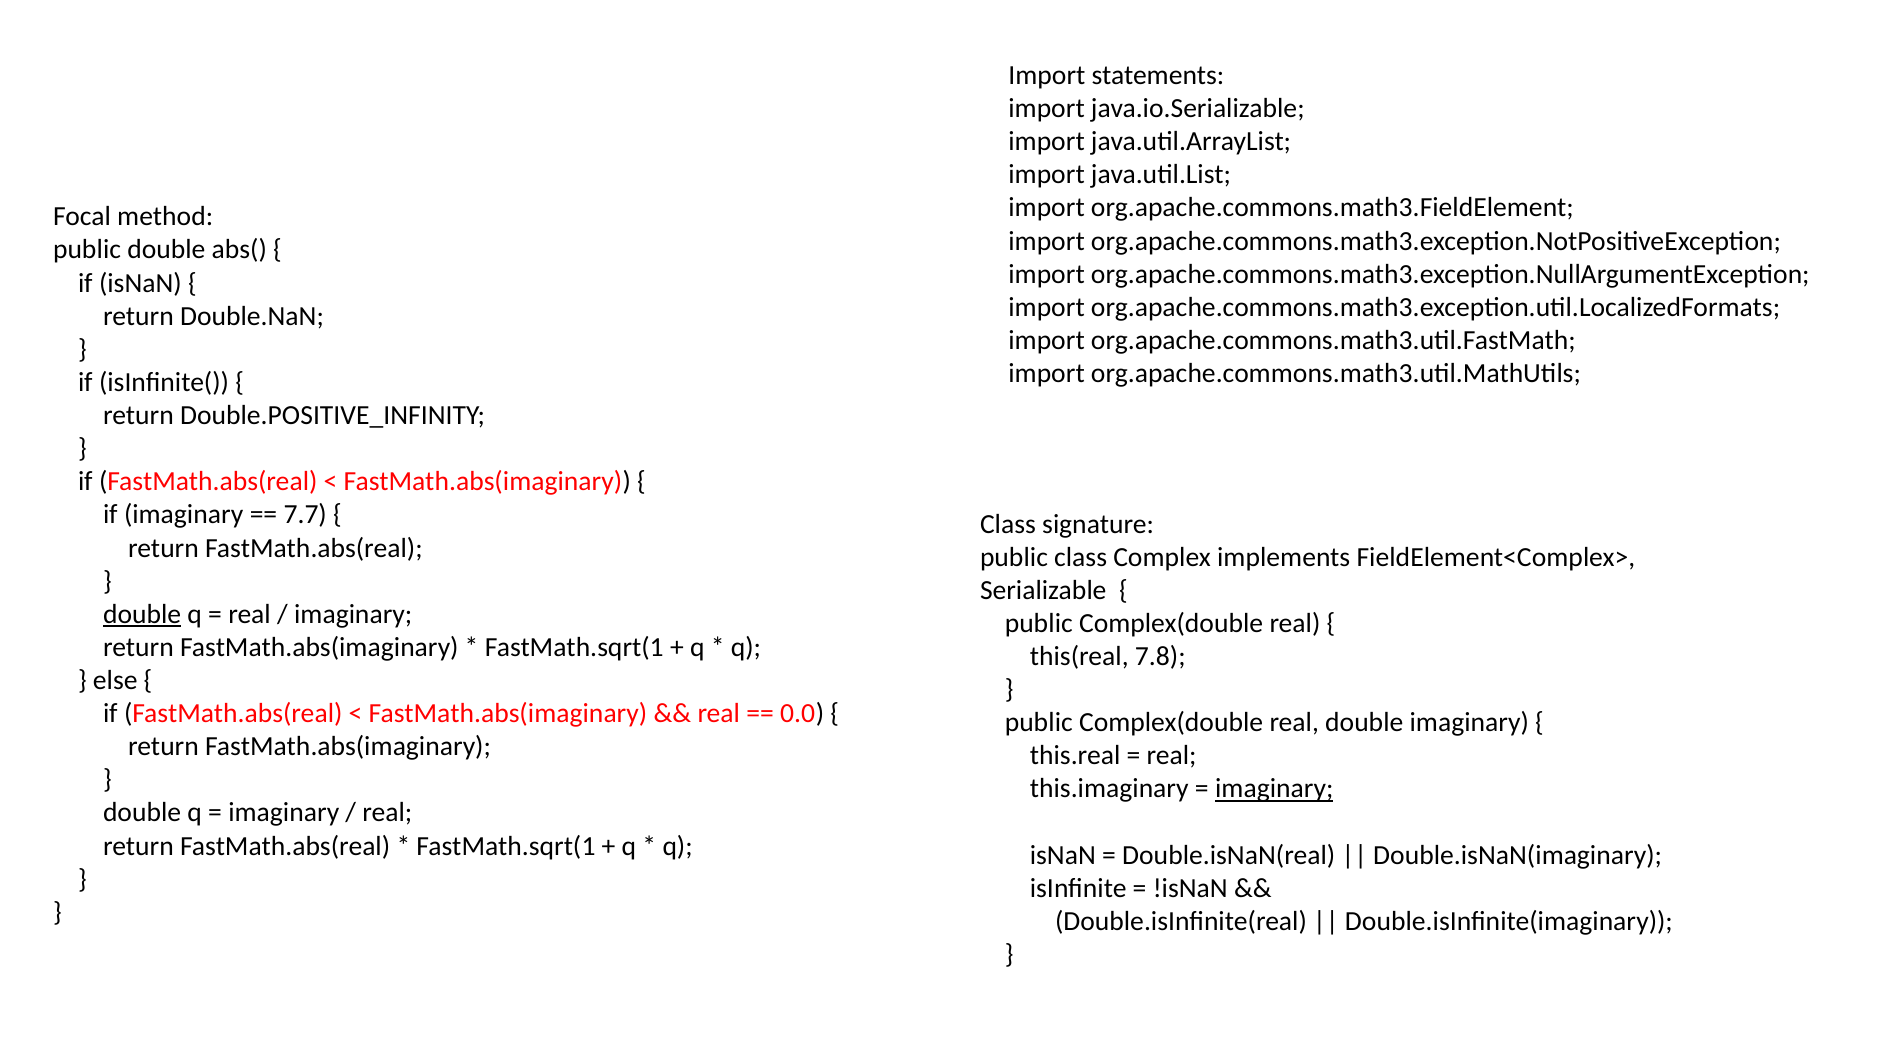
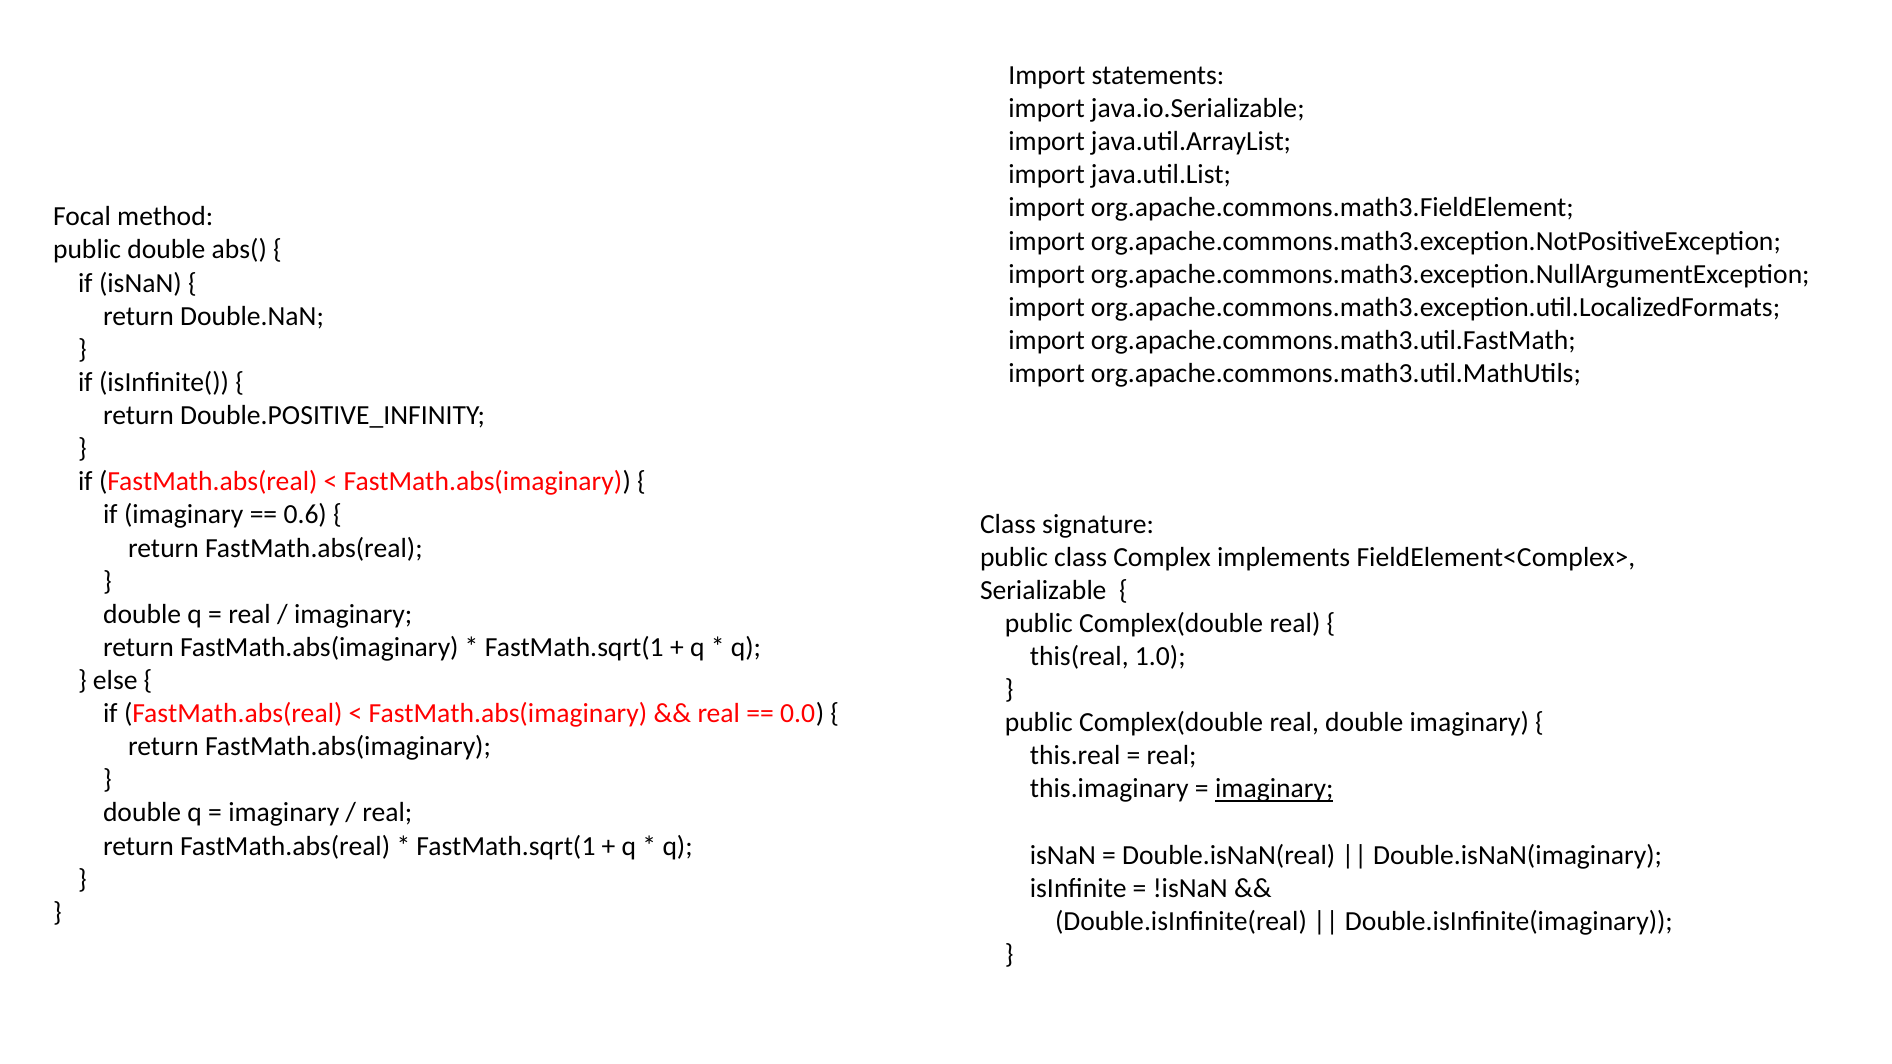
7.7: 7.7 -> 0.6 (305, 515)
double underline: present -> none (142, 614)
7.8: 7.8 -> 1.0 (1160, 657)
